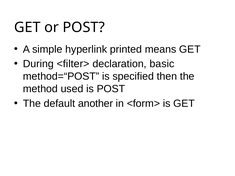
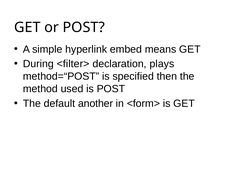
printed: printed -> embed (126, 49)
basic: basic -> plays (162, 64)
